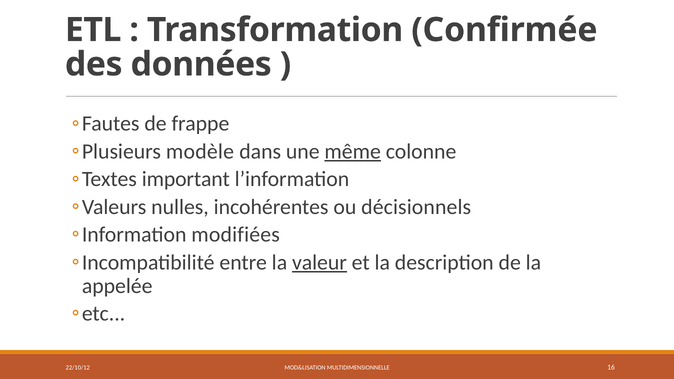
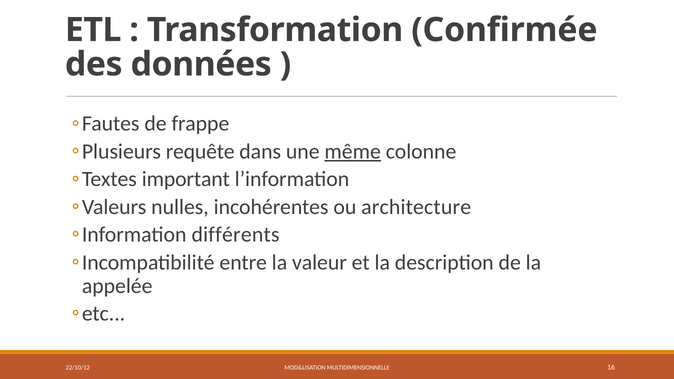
modèle: modèle -> requête (200, 152)
décisionnels: décisionnels -> architecture (416, 207)
modifiées: modifiées -> différents (236, 235)
valeur underline: present -> none (319, 263)
